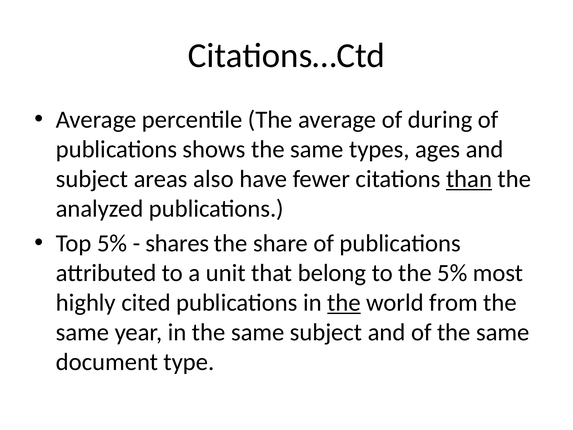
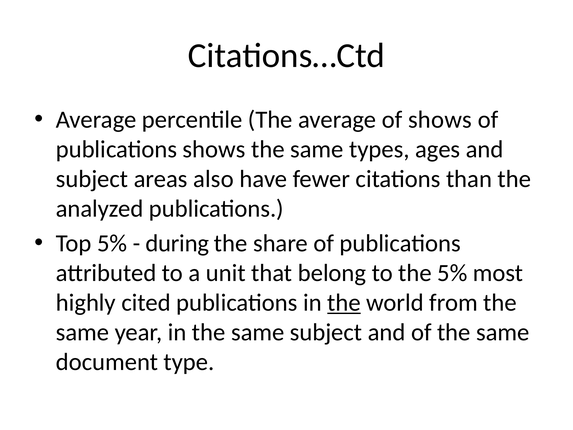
of during: during -> shows (440, 120)
than underline: present -> none (469, 179)
shares: shares -> during (177, 243)
